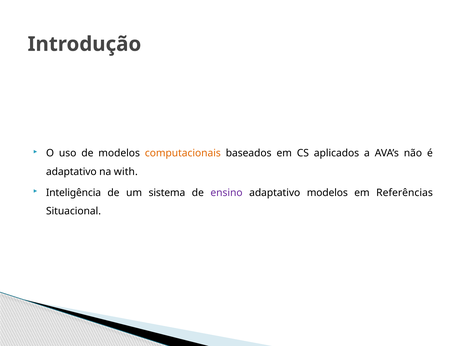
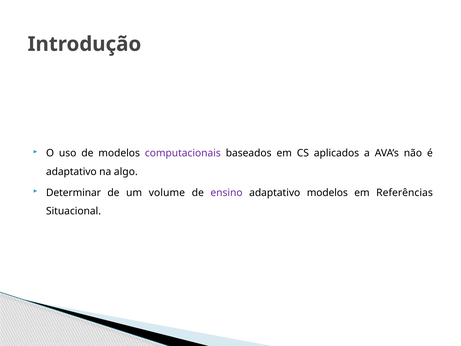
computacionais colour: orange -> purple (183, 153)
with: with -> algo (126, 172)
Inteligência: Inteligência -> Determinar (73, 193)
sistema: sistema -> volume (167, 193)
